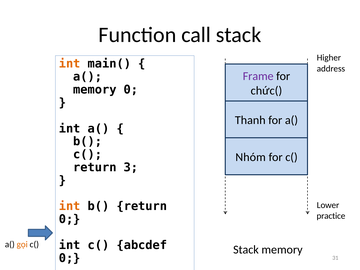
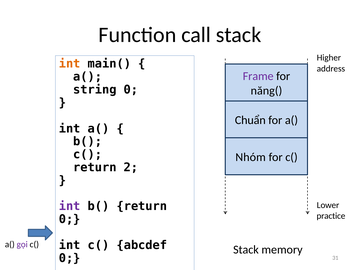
memory: memory -> string (95, 90)
chức(: chức( -> năng( (266, 91)
Thanh: Thanh -> Chuẩn (250, 120)
3: 3 -> 2 (131, 167)
int colour: orange -> purple (70, 206)
gọi colour: orange -> purple (22, 244)
